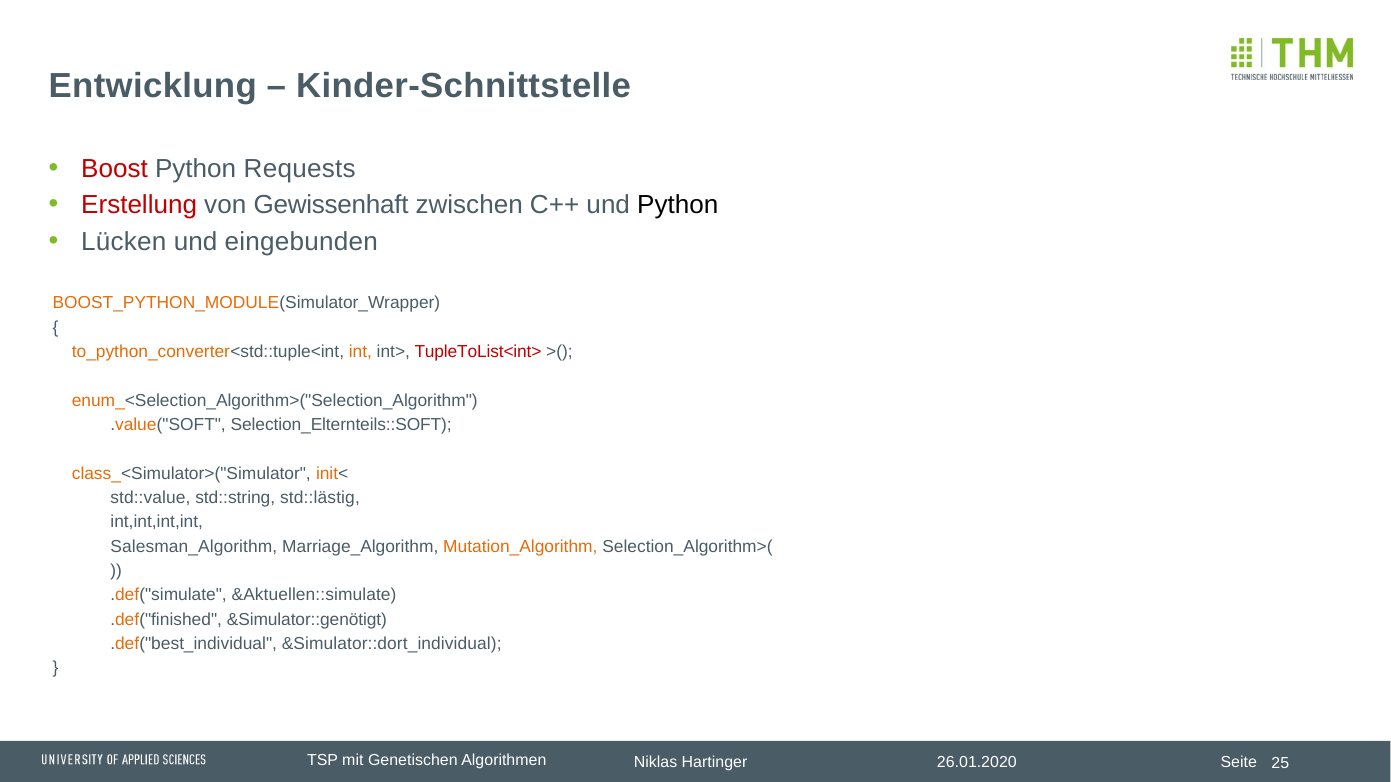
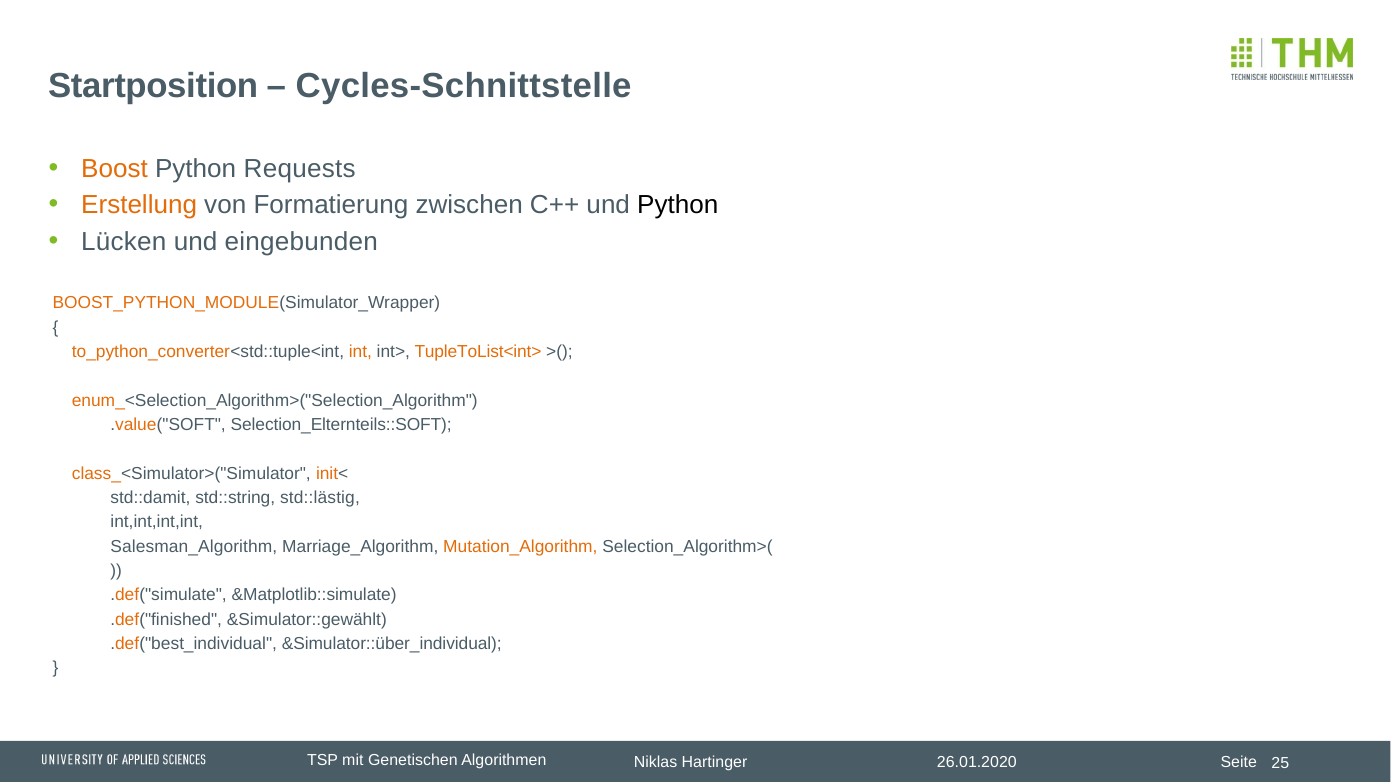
Entwicklung: Entwicklung -> Startposition (153, 86)
Kinder-Schnittstelle: Kinder-Schnittstelle -> Cycles-Schnittstelle (464, 86)
Boost colour: red -> orange (115, 169)
Erstellung colour: red -> orange (139, 205)
Gewissenhaft: Gewissenhaft -> Formatierung (331, 205)
TupleToList<int> colour: red -> orange (478, 352)
std::value: std::value -> std::damit (150, 498)
&Aktuellen::simulate: &Aktuellen::simulate -> &Matplotlib::simulate (314, 596)
&Simulator::genötigt: &Simulator::genötigt -> &Simulator::gewählt (307, 620)
&Simulator::dort_individual: &Simulator::dort_individual -> &Simulator::über_individual (392, 644)
